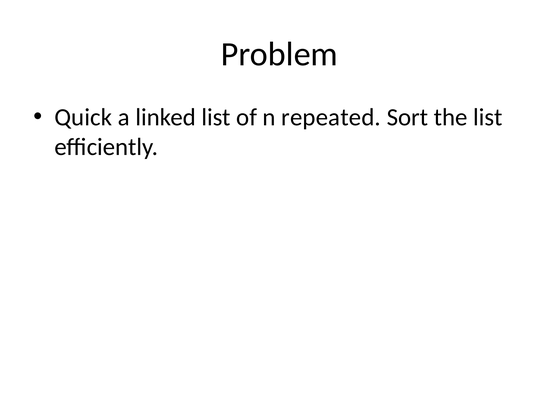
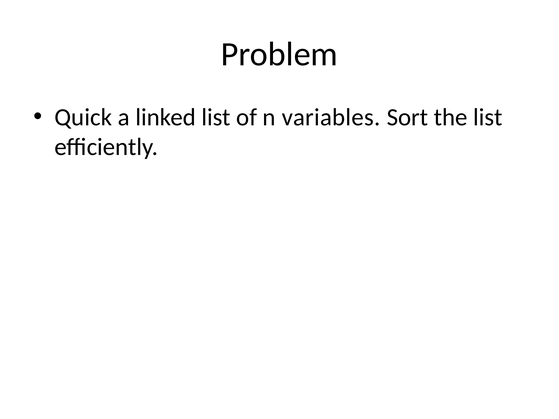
repeated: repeated -> variables (331, 117)
